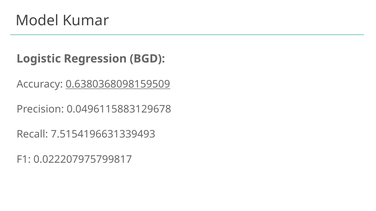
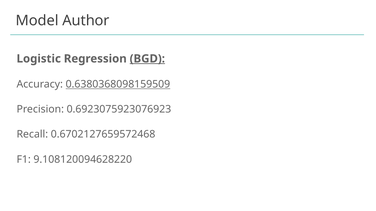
Kumar: Kumar -> Author (86, 21)
BGD underline: none -> present (147, 59)
0.0496115883129678: 0.0496115883129678 -> 0.6923075923076923 (119, 110)
7.5154196631339493: 7.5154196631339493 -> 0.6702127659572468 (103, 135)
0.022207975799817: 0.022207975799817 -> 9.108120094628220 (83, 160)
